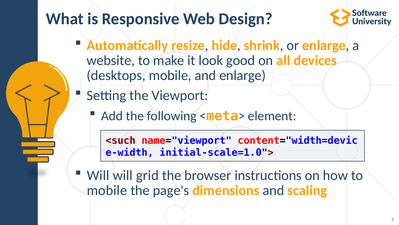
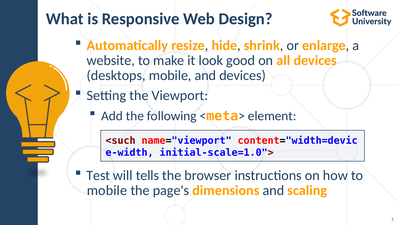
and enlarge: enlarge -> devices (243, 75)
Will: Will -> Test (98, 175)
grid: grid -> tells (147, 175)
